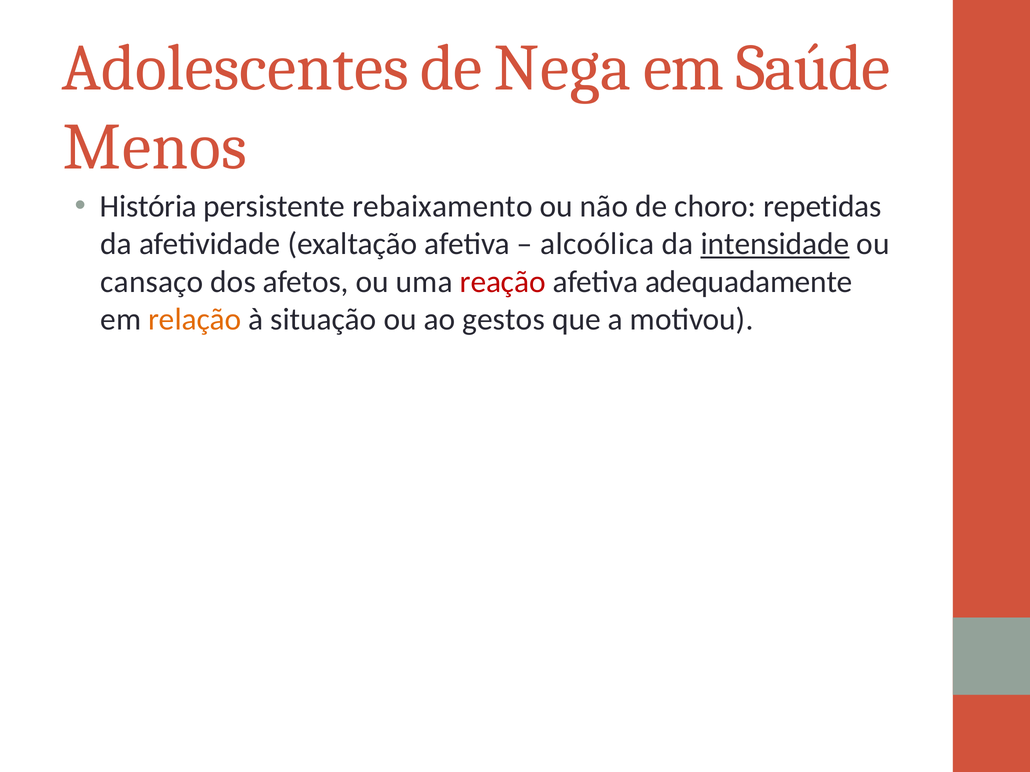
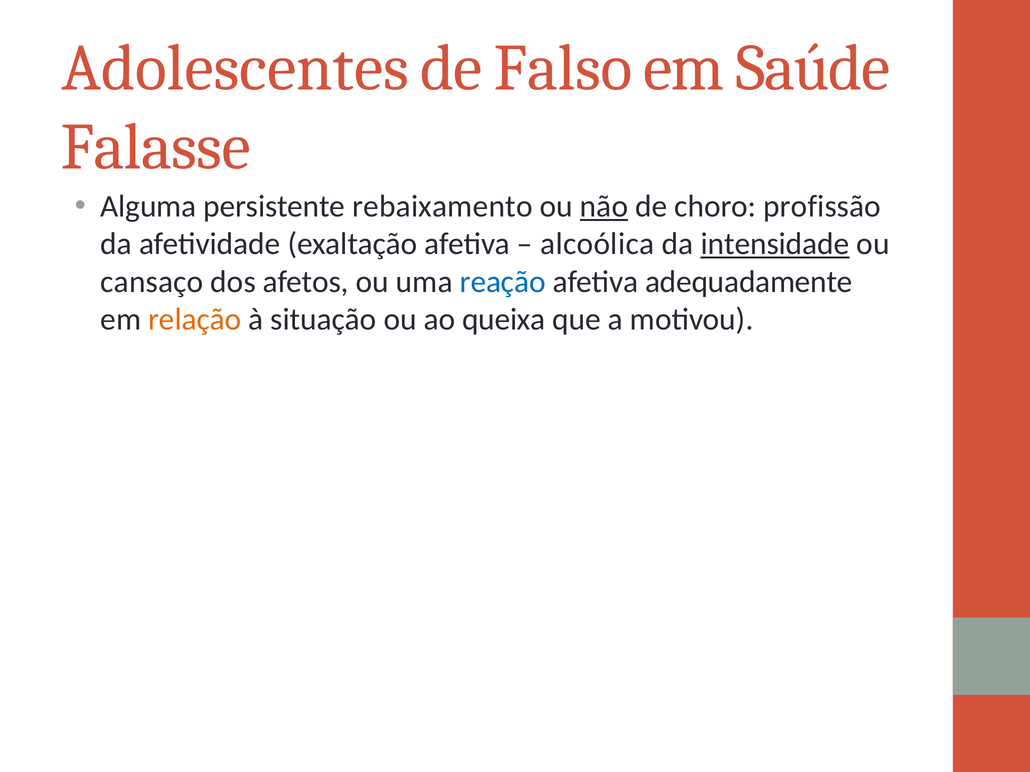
Nega: Nega -> Falso (563, 68)
Menos: Menos -> Falasse (156, 147)
História: História -> Alguma (148, 206)
não underline: none -> present (604, 206)
repetidas: repetidas -> profissão (822, 206)
reação colour: red -> blue (503, 282)
gestos: gestos -> queixa (504, 320)
